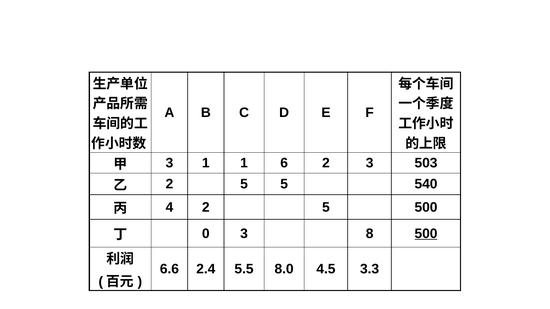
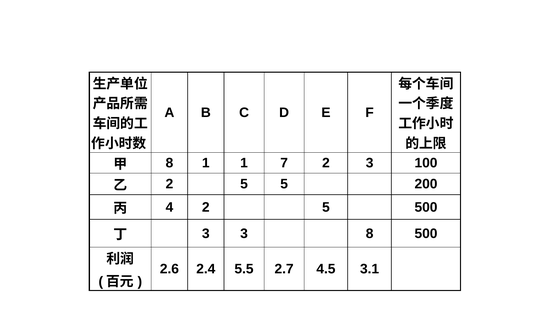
3: 3 -> 8 (169, 163)
6: 6 -> 7 (284, 163)
503: 503 -> 100 (426, 163)
540: 540 -> 200 (426, 184)
0: 0 -> 3 (206, 234)
500 underline: present -> none (426, 234)
6.6: 6.6 -> 2.6 (169, 269)
8.0: 8.0 -> 2.7 (284, 269)
3.3: 3.3 -> 3.1 (370, 269)
